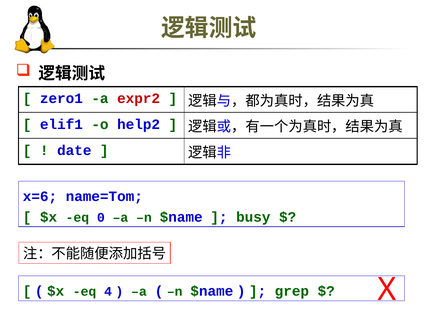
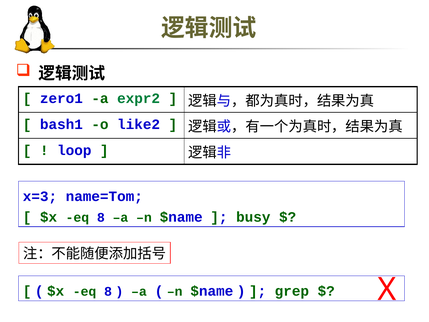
expr2 colour: red -> green (139, 99)
elif1: elif1 -> bash1 (61, 124)
help2: help2 -> like2 (139, 124)
date: date -> loop (74, 150)
x=6: x=6 -> x=3 (40, 196)
0: 0 -> 8 (101, 217)
4: 4 -> 8 (108, 291)
